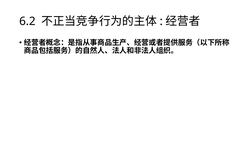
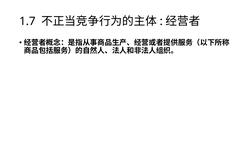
6.2: 6.2 -> 1.7 (27, 21)
